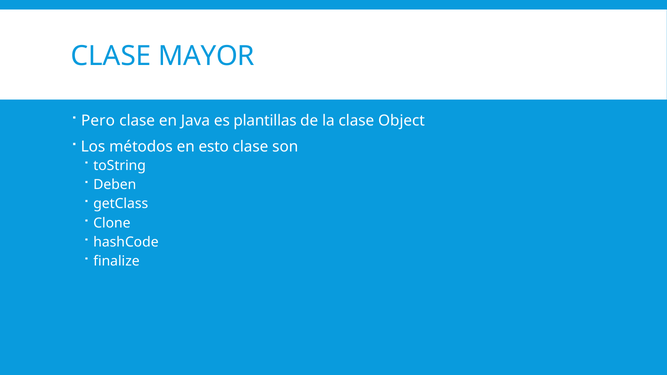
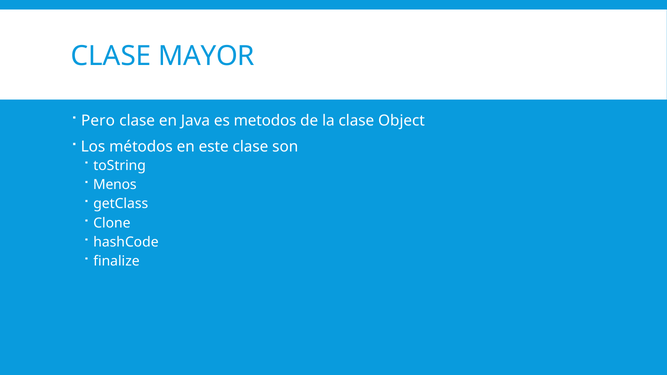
plantillas: plantillas -> metodos (265, 121)
esto: esto -> este (214, 147)
Deben: Deben -> Menos (115, 185)
